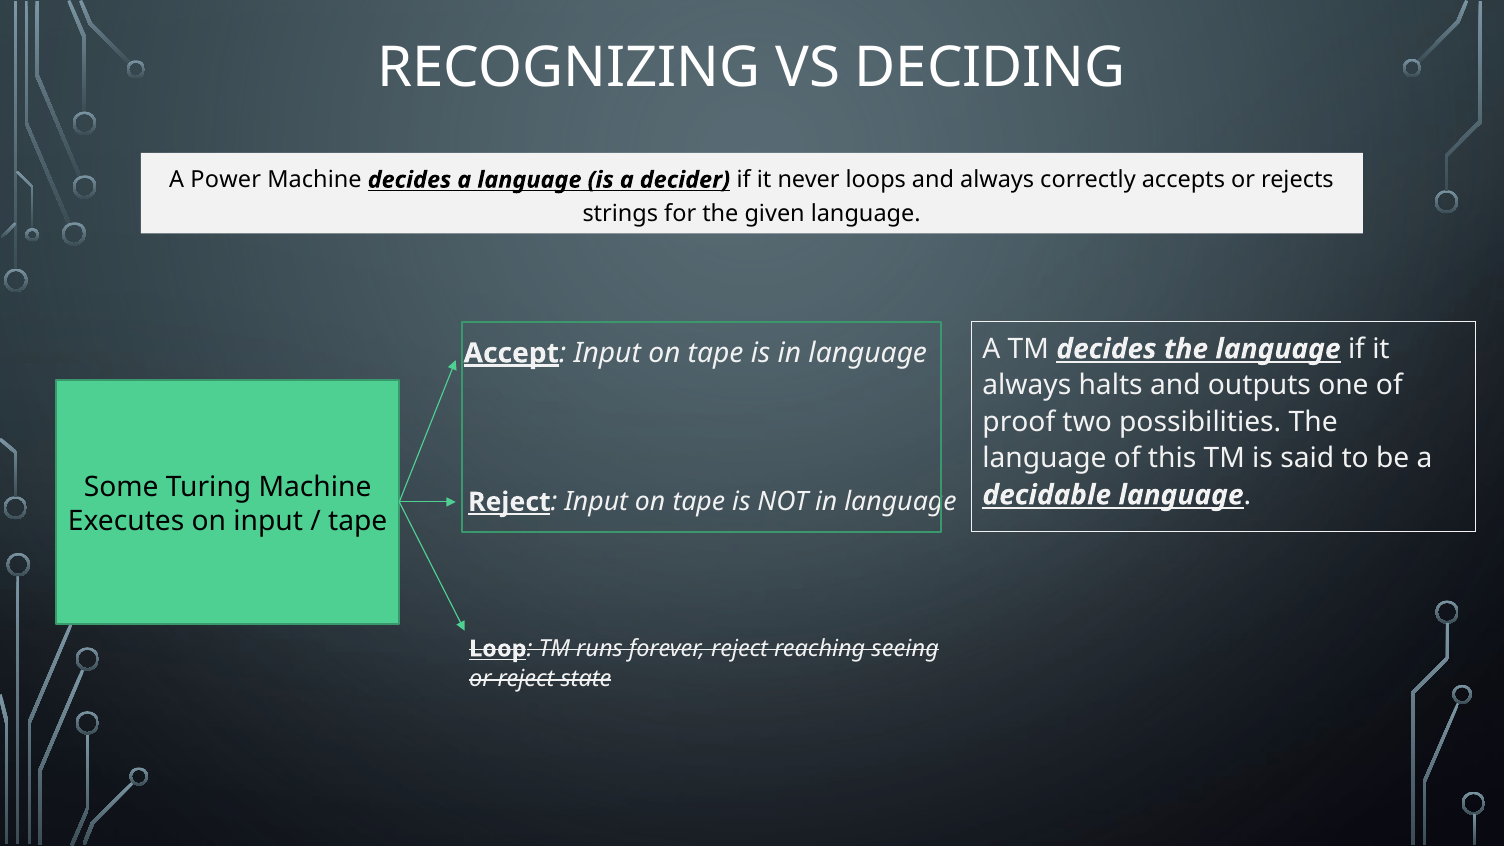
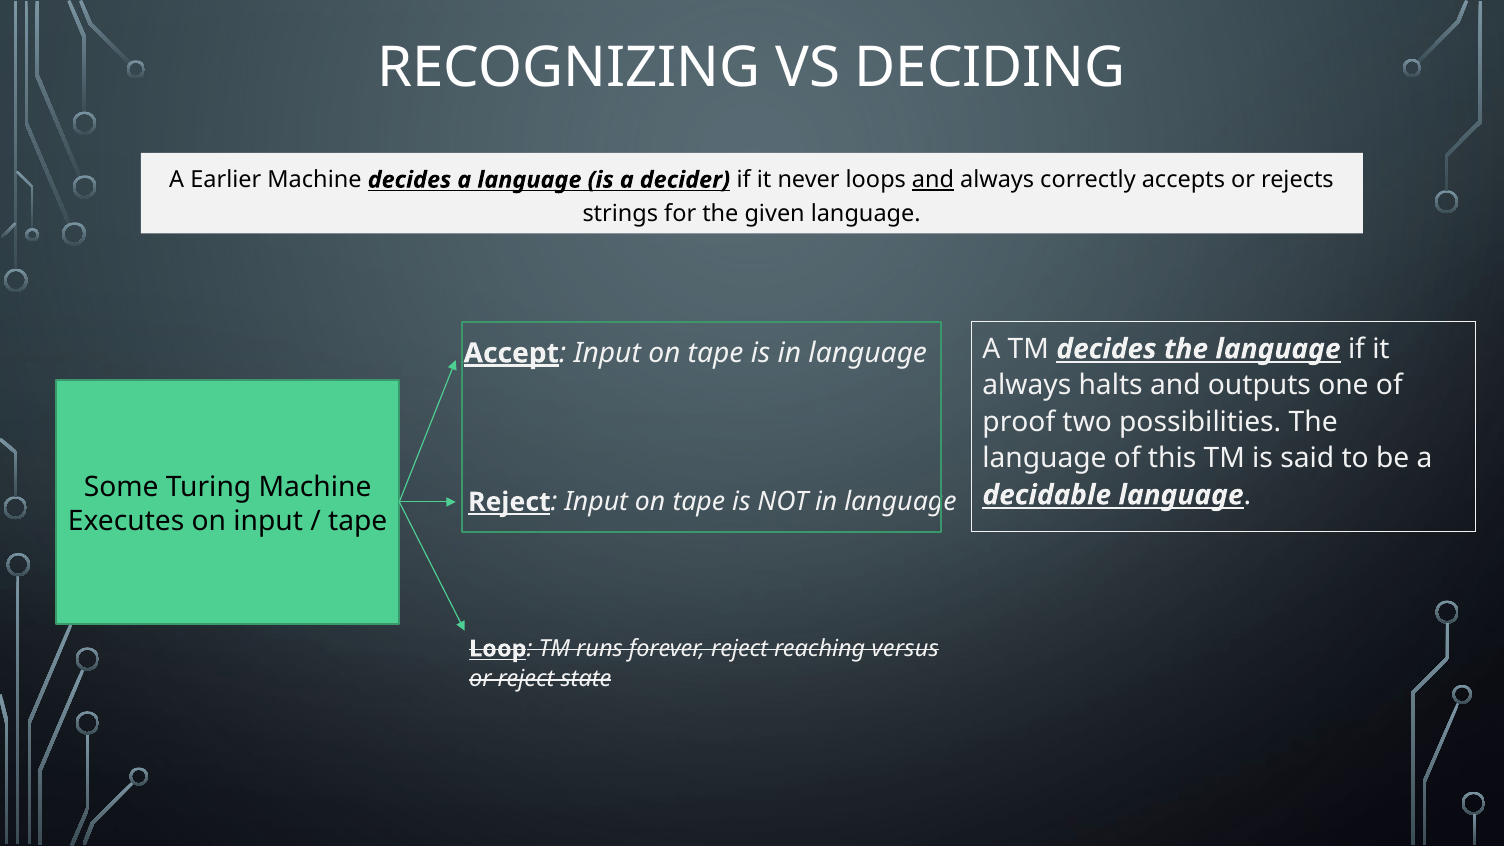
Power: Power -> Earlier (226, 180)
and underline: none -> present (933, 180)
seeing: seeing -> versus (905, 649)
